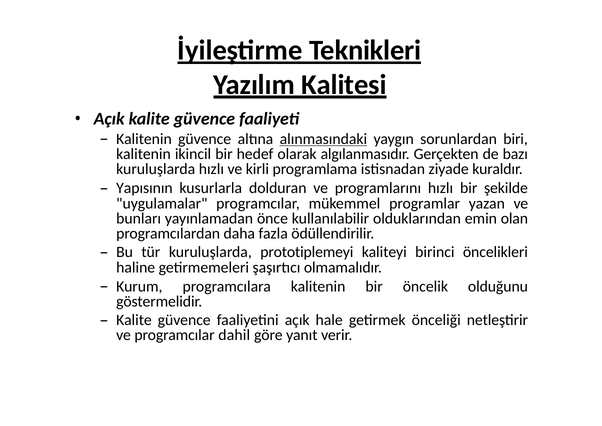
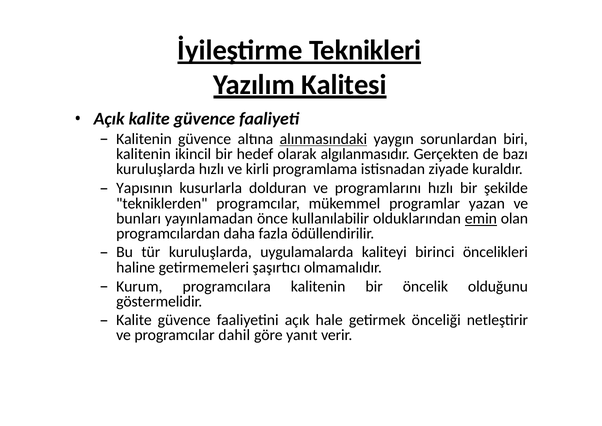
uygulamalar: uygulamalar -> tekniklerden (162, 203)
emin underline: none -> present (481, 218)
prototiplemeyi: prototiplemeyi -> uygulamalarda (307, 252)
